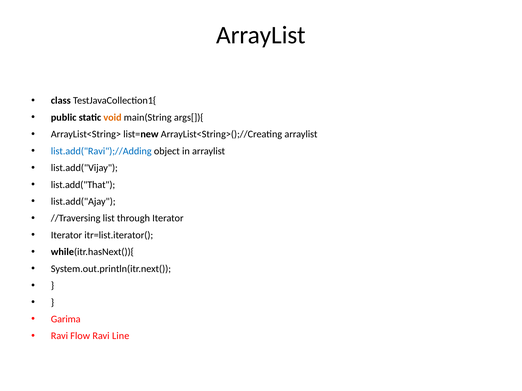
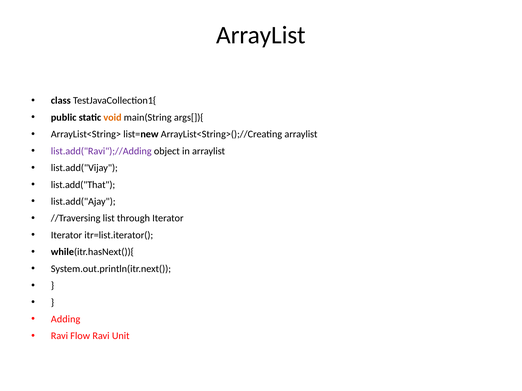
list.add("Ravi");//Adding colour: blue -> purple (101, 151)
Garima: Garima -> Adding (66, 320)
Line: Line -> Unit (121, 336)
